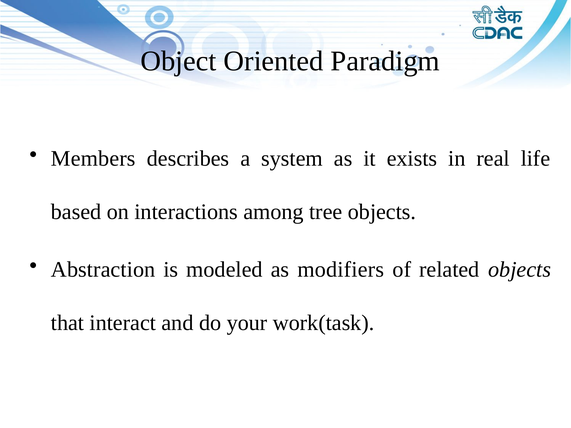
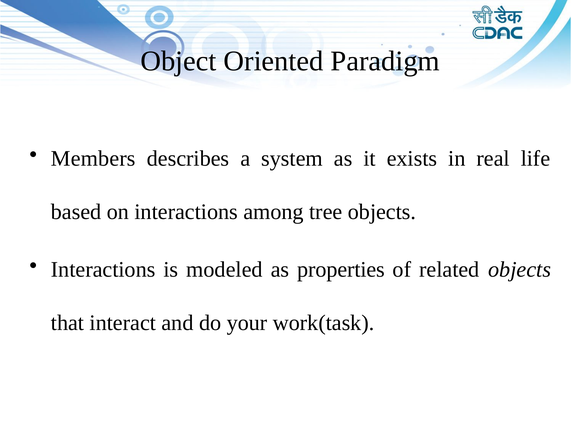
Abstraction: Abstraction -> Interactions (103, 270)
modifiers: modifiers -> properties (341, 270)
